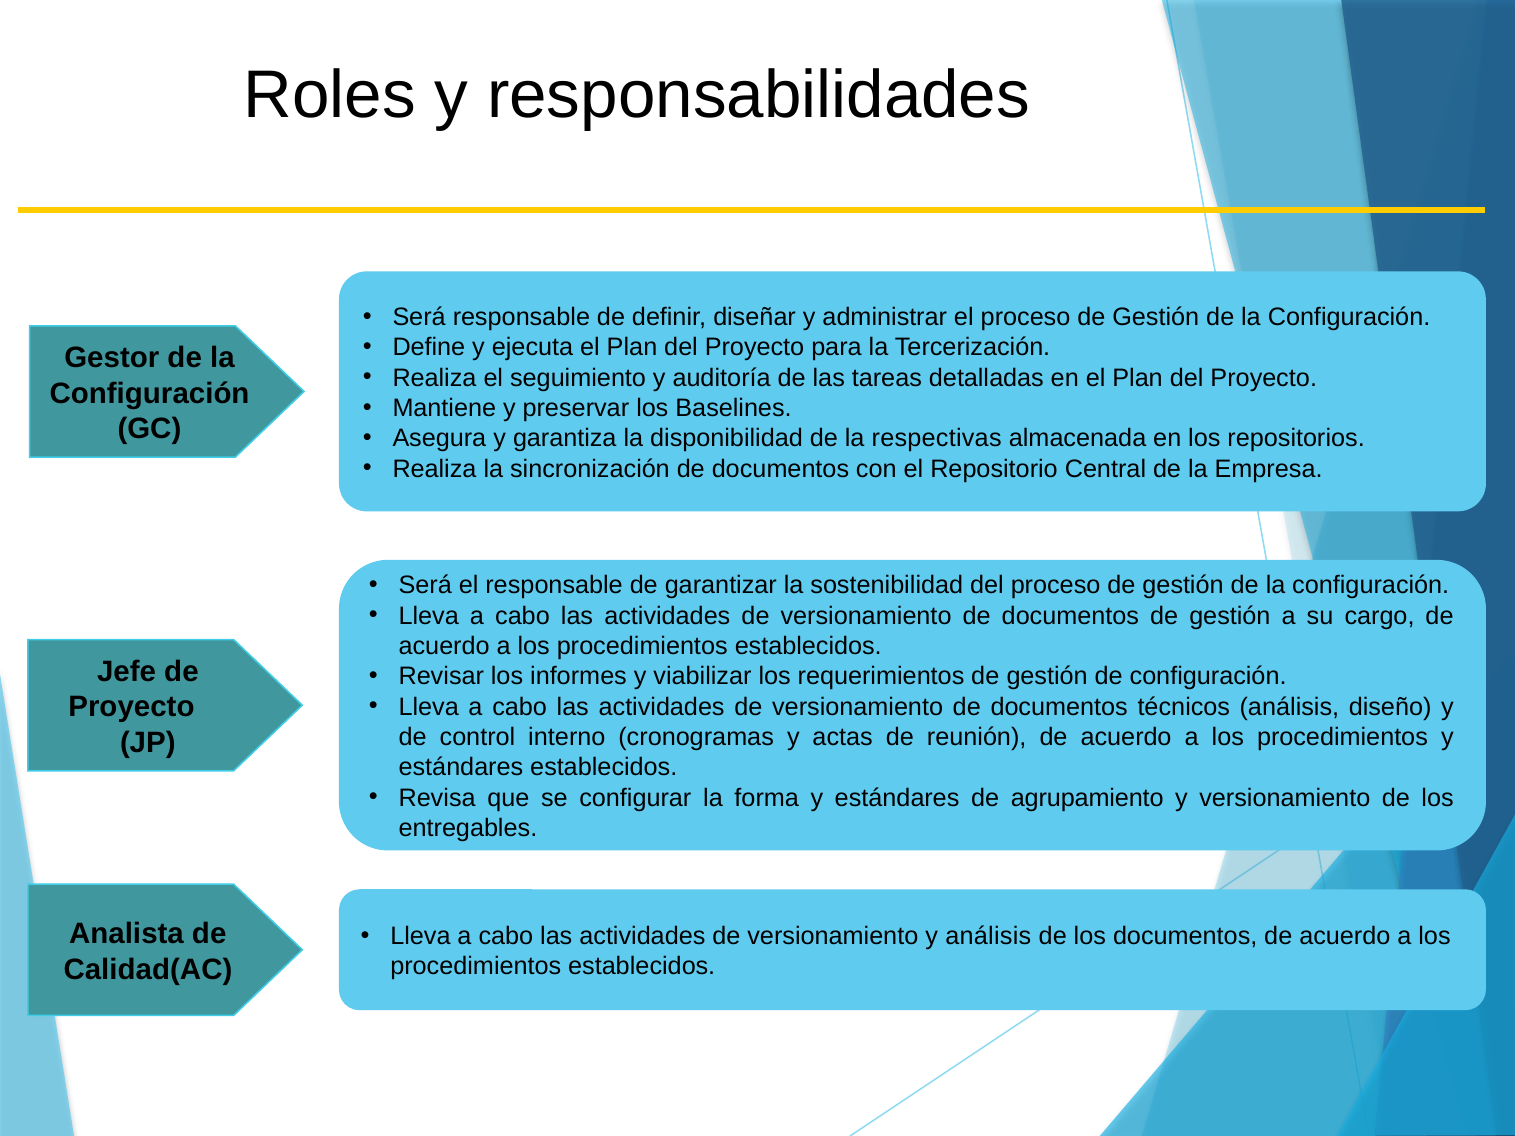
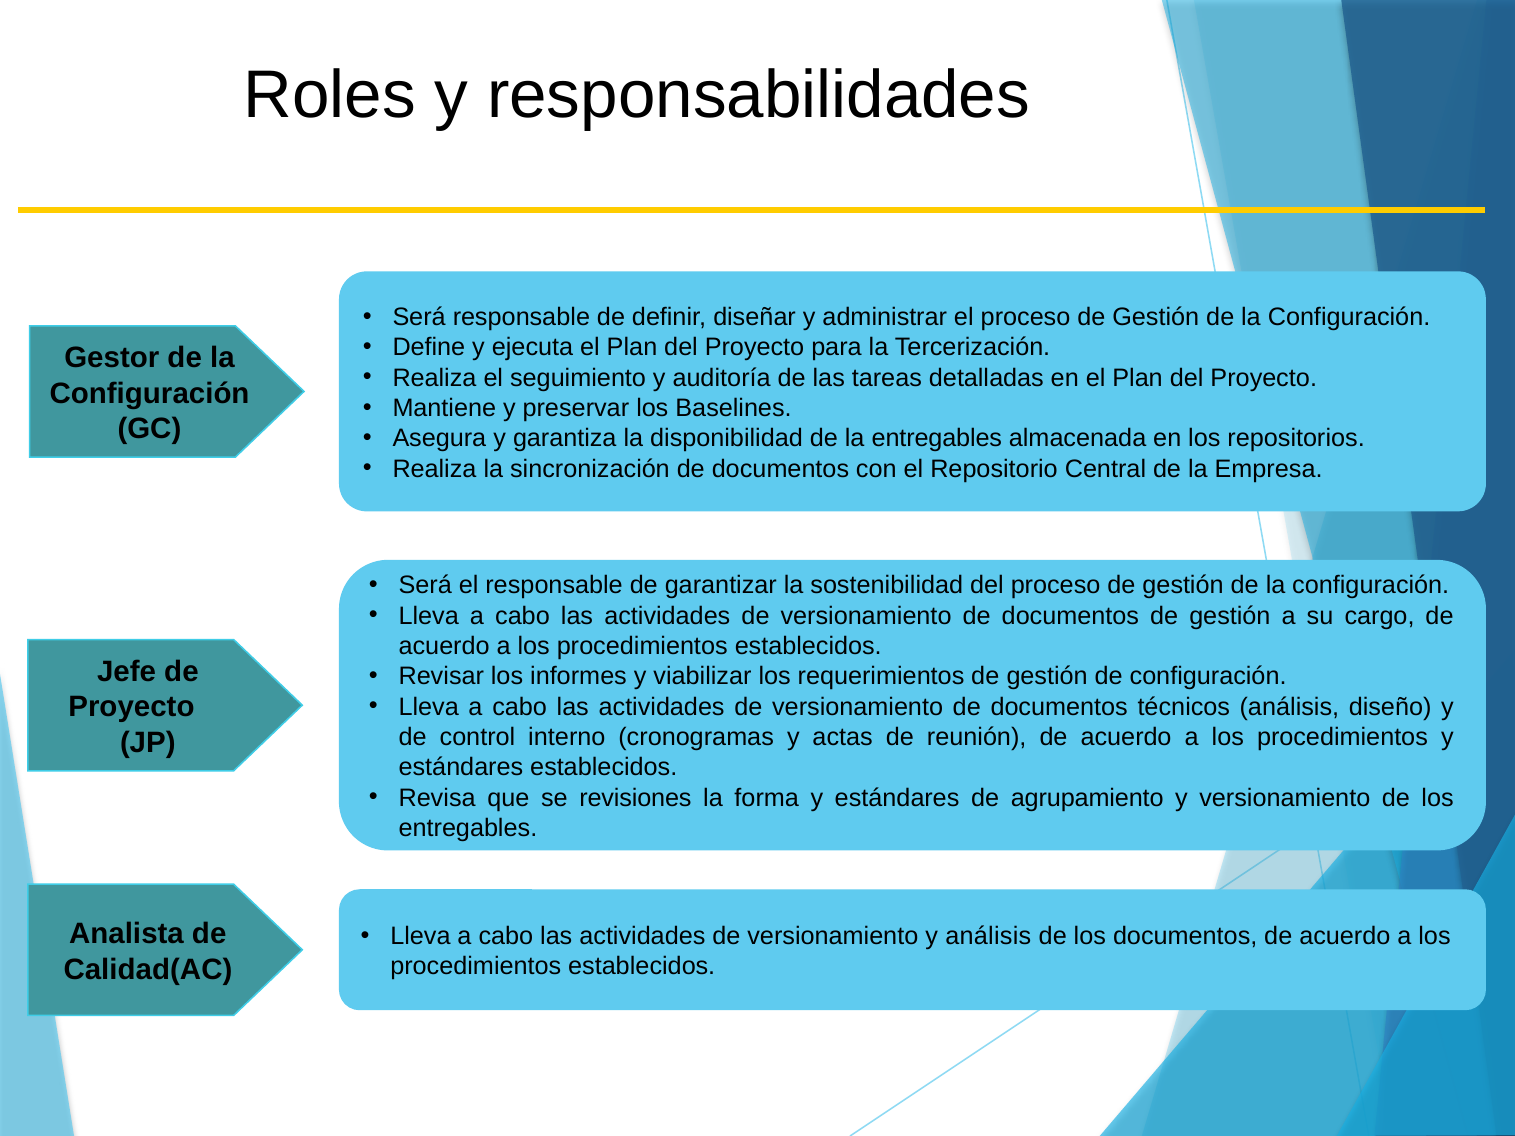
la respectivas: respectivas -> entregables (937, 439)
configurar: configurar -> revisiones (635, 798)
